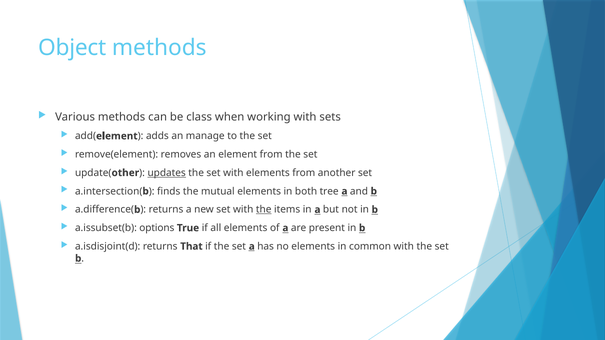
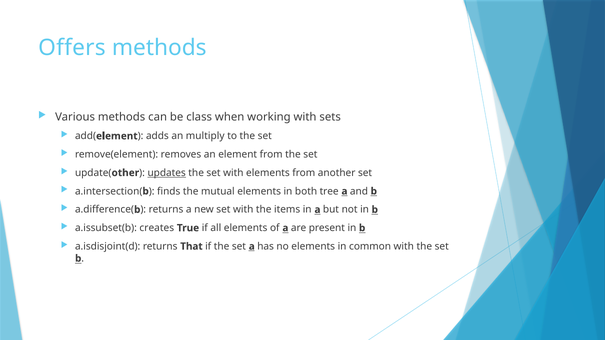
Object: Object -> Offers (72, 48)
manage: manage -> multiply (205, 136)
the underline: present -> none (264, 210)
options: options -> creates (157, 228)
